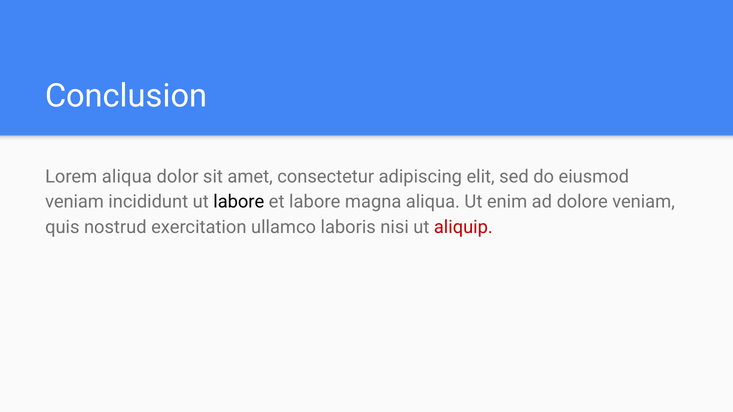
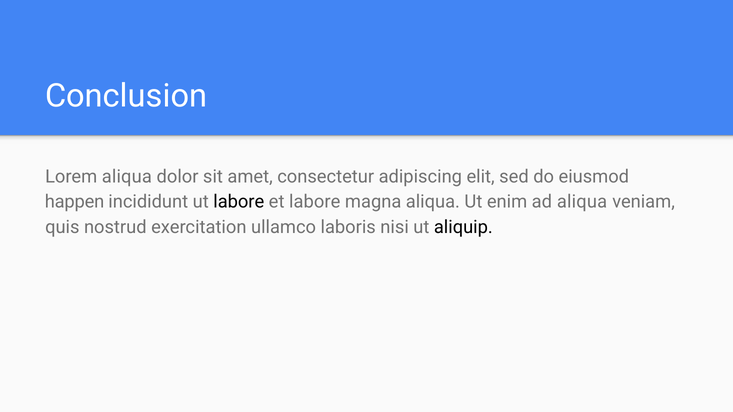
veniam: veniam -> happen (75, 202)
ad dolore: dolore -> aliqua (582, 202)
aliquip colour: red -> black (463, 227)
